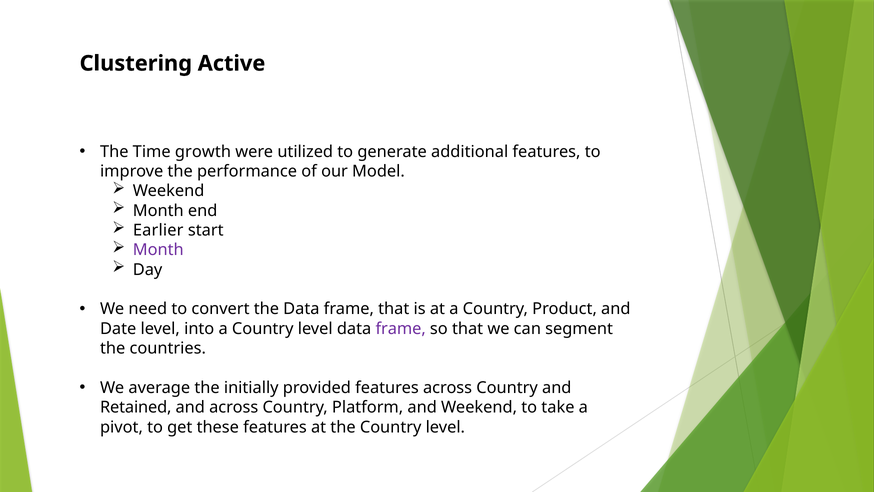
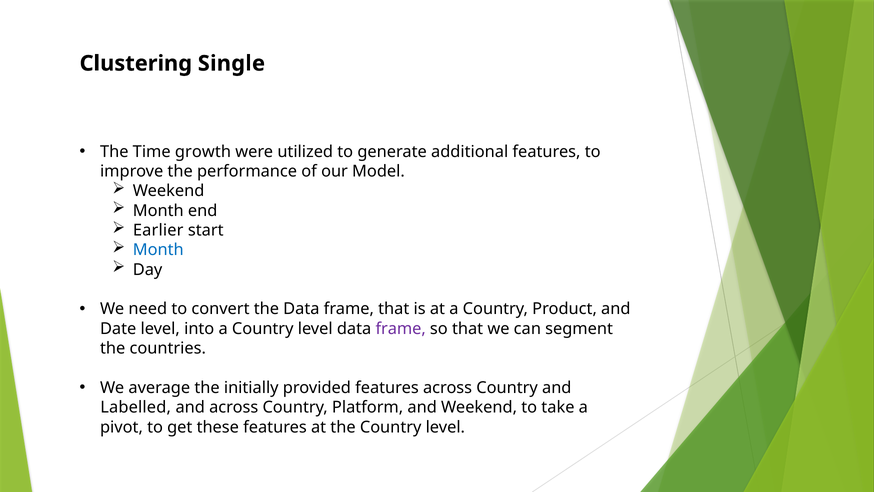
Active: Active -> Single (231, 63)
Month colour: purple -> blue (158, 250)
Retained: Retained -> Labelled (136, 407)
